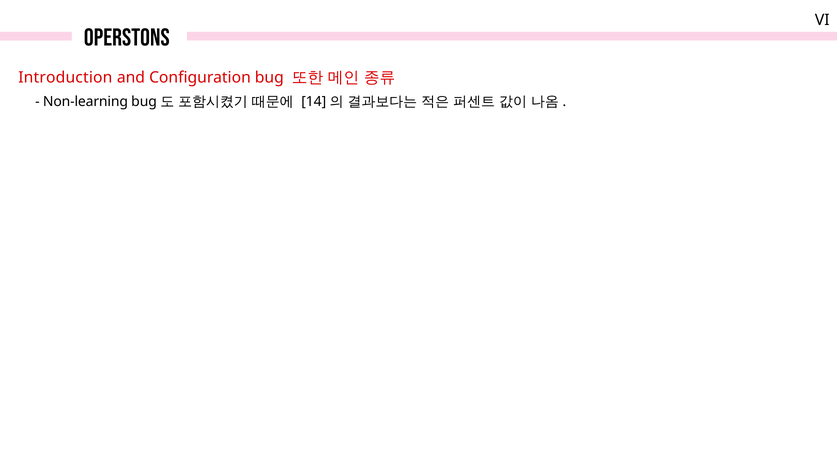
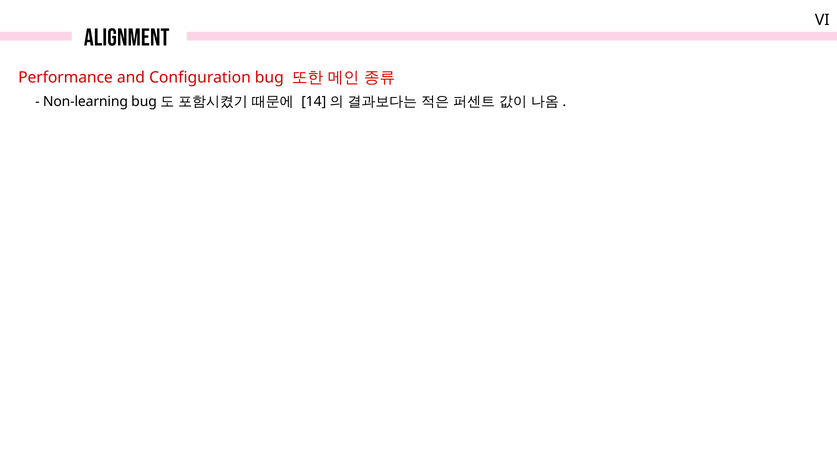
operstons: operstons -> alignment (127, 38)
Introduction: Introduction -> Performance (65, 77)
